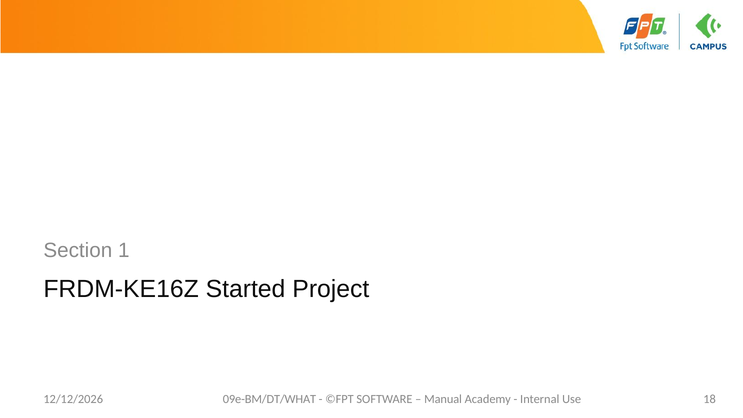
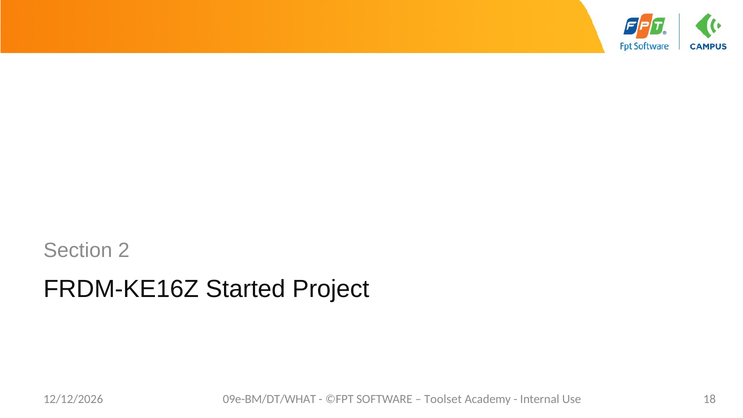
1: 1 -> 2 (124, 251)
Manual: Manual -> Toolset (443, 399)
